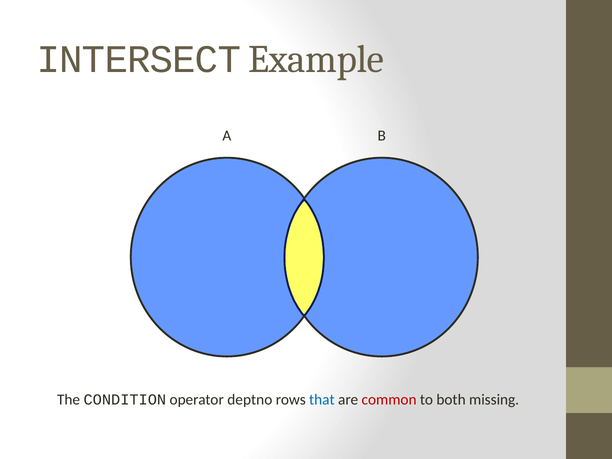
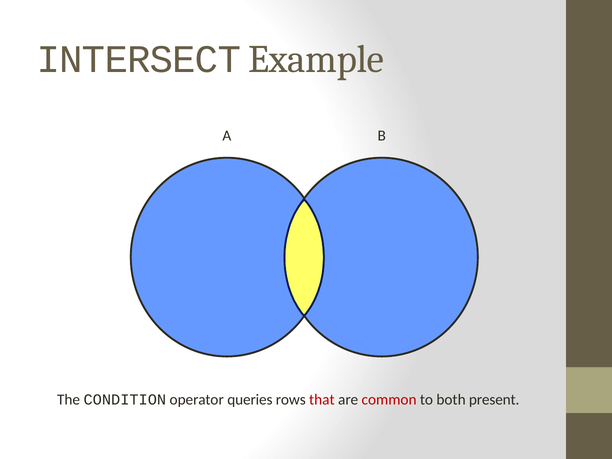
deptno: deptno -> queries (250, 399)
that colour: blue -> red (322, 399)
missing: missing -> present (494, 399)
